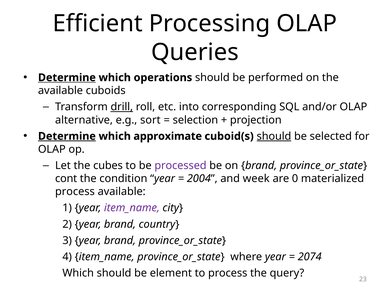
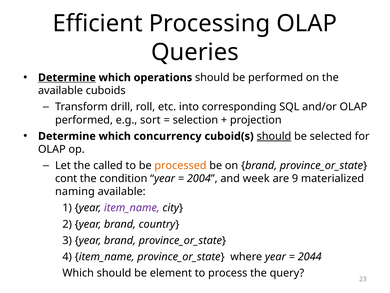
drill underline: present -> none (122, 107)
alternative: alternative -> performed (84, 120)
Determine underline: present -> none (67, 136)
approximate: approximate -> concurrency (168, 136)
cubes: cubes -> called (108, 165)
processed colour: purple -> orange (180, 165)
0: 0 -> 9 (295, 178)
process: process -> naming (75, 191)
2074: 2074 -> 2044 (310, 256)
